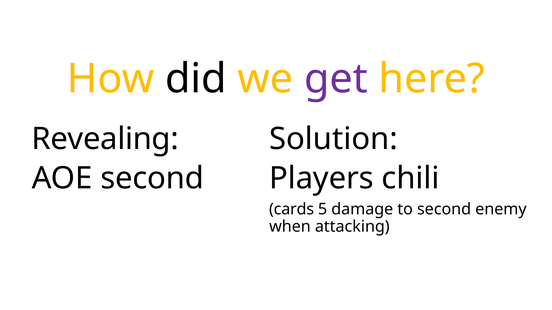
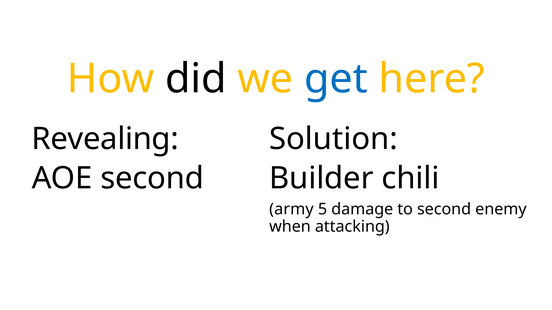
get colour: purple -> blue (336, 79)
Players: Players -> Builder (321, 178)
cards: cards -> army (291, 210)
